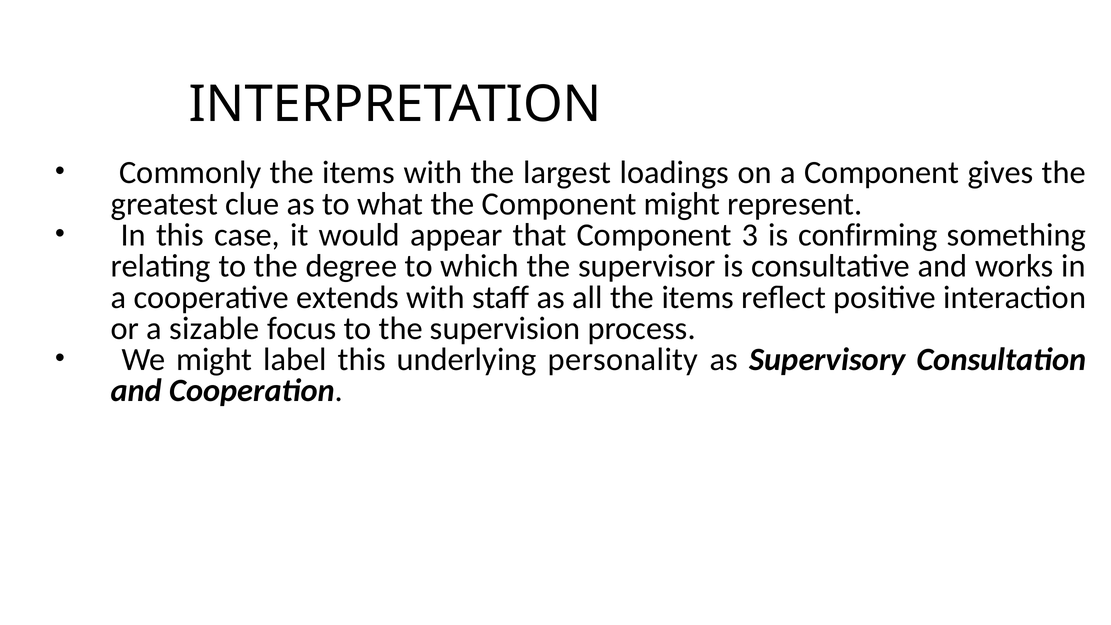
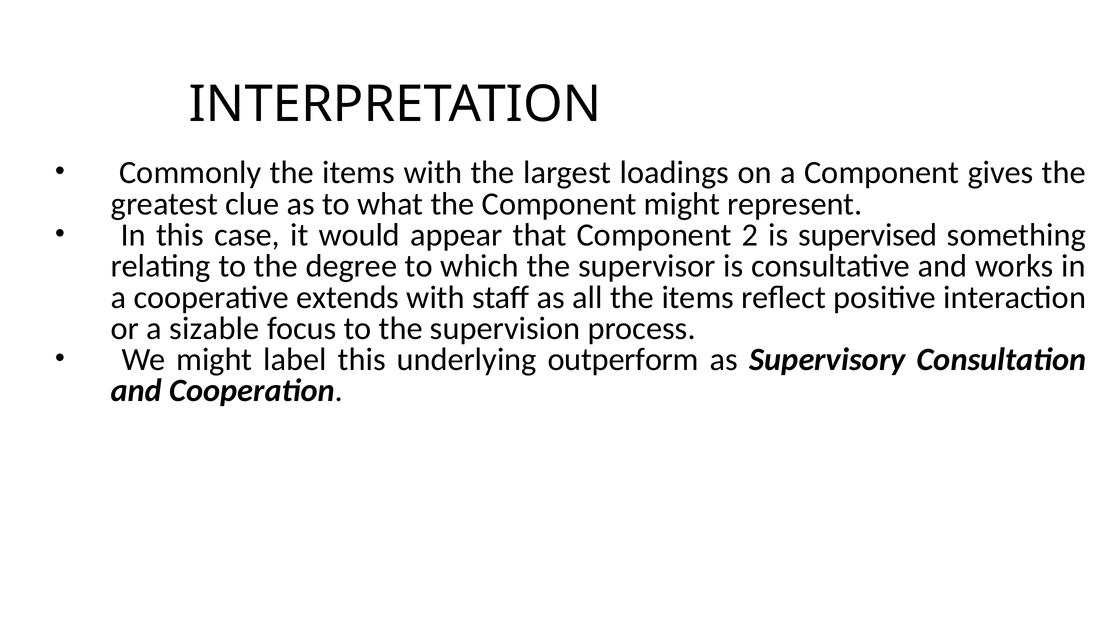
3: 3 -> 2 (750, 235)
confirming: confirming -> supervised (868, 235)
personality: personality -> outperform (623, 360)
